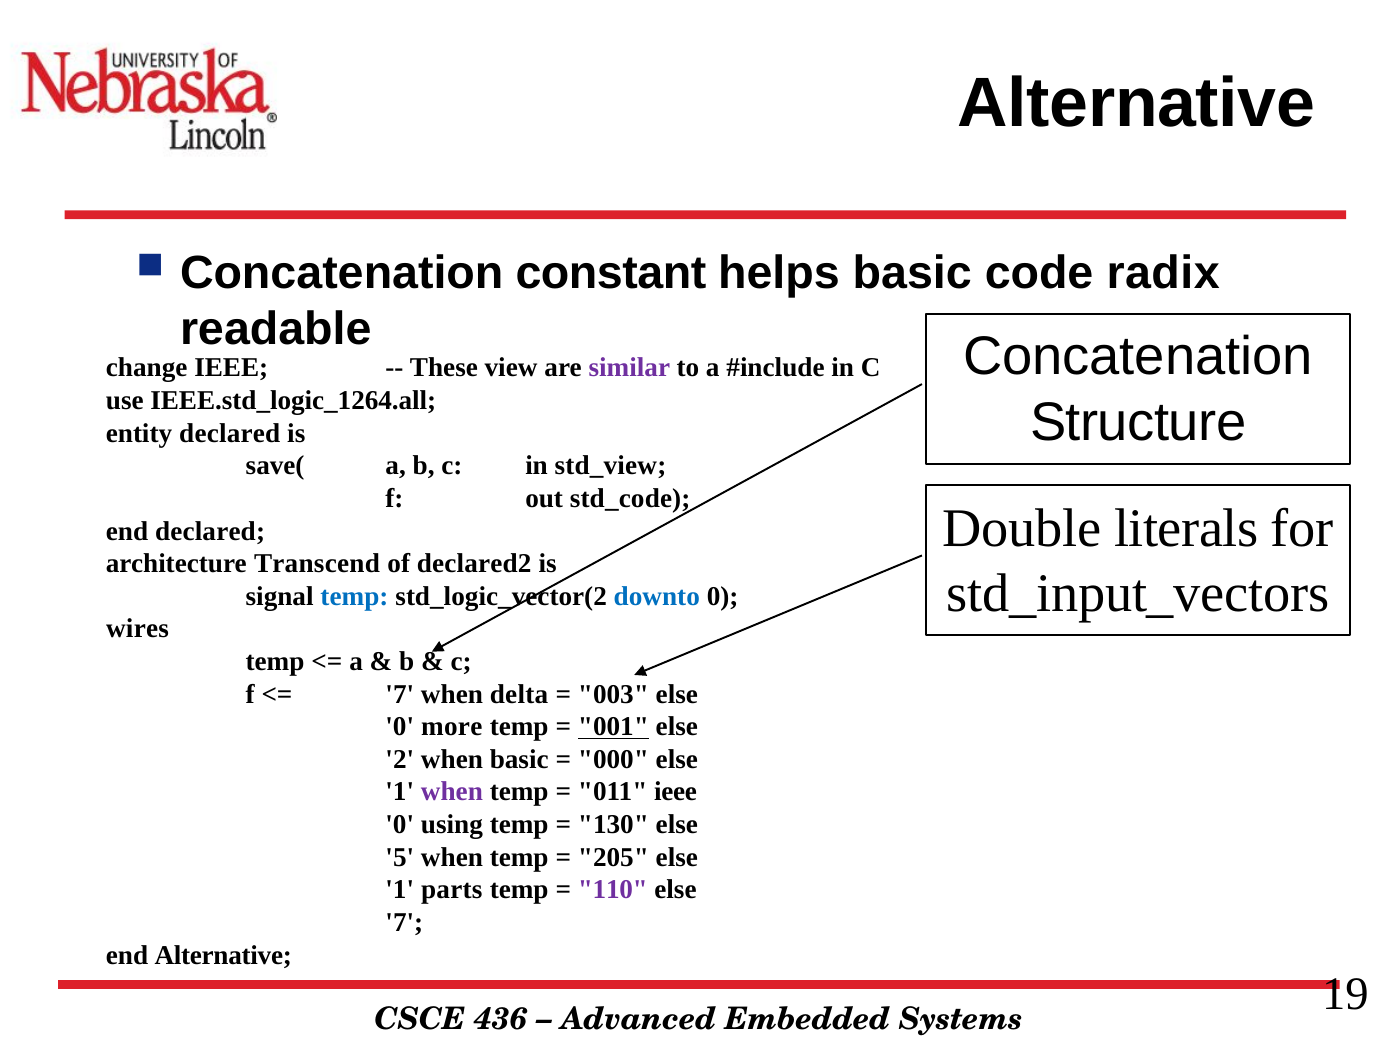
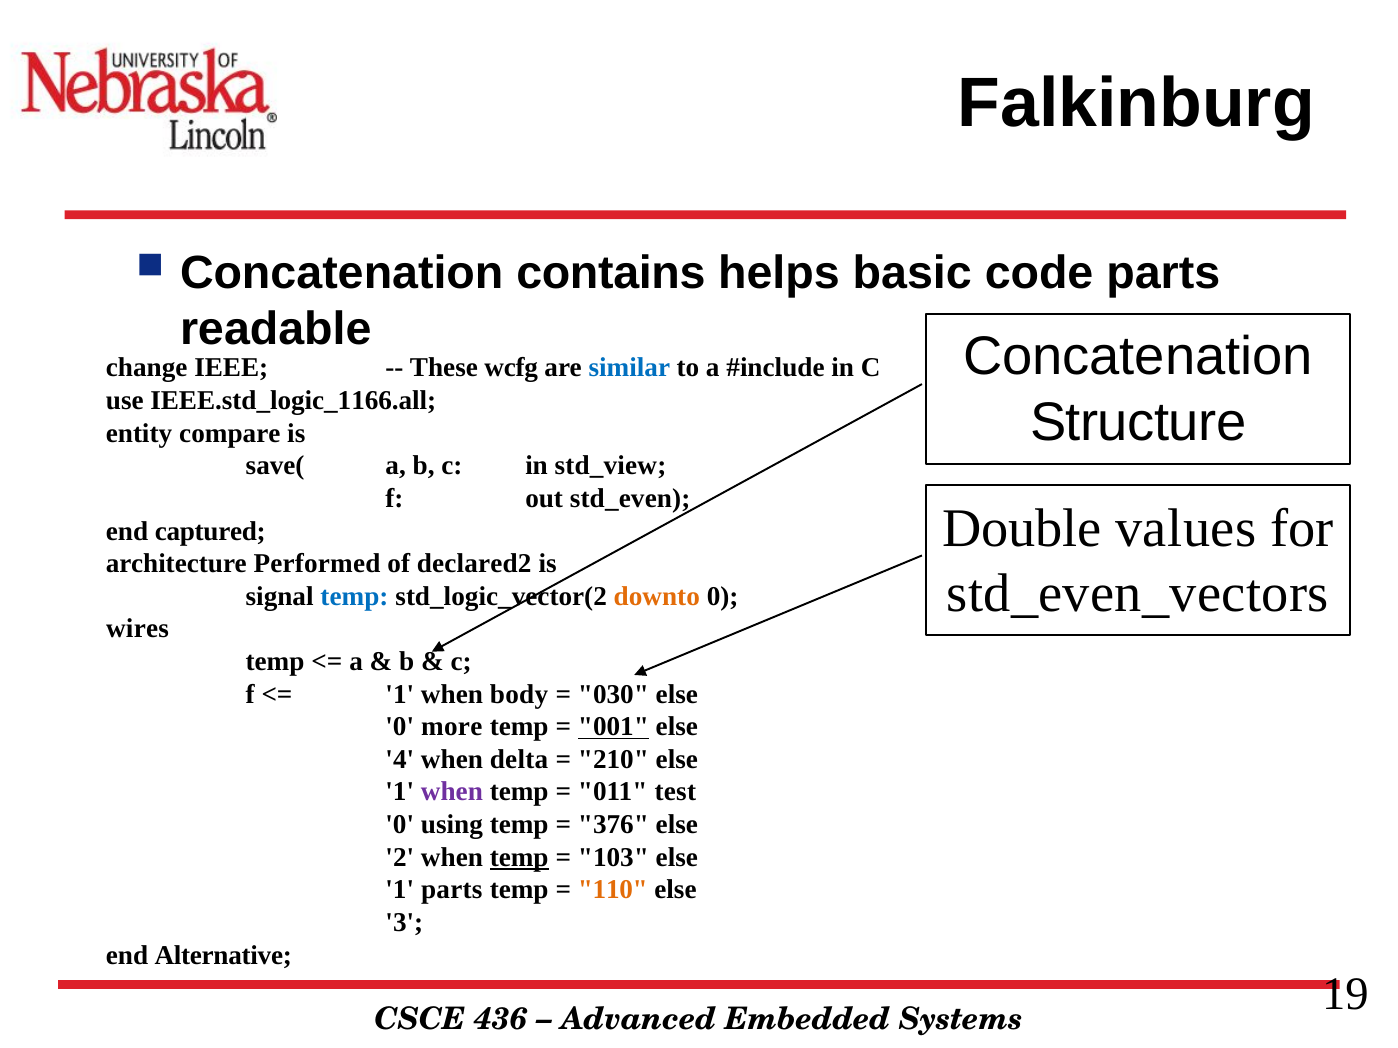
Alternative: Alternative -> Falkinburg (1136, 104)
constant: constant -> contains (611, 273)
code radix: radix -> parts (1163, 273)
view: view -> wcfg (511, 368)
similar colour: purple -> blue (629, 368)
IEEE.std_logic_1264.all: IEEE.std_logic_1264.all -> IEEE.std_logic_1166.all (293, 401)
entity declared: declared -> compare (230, 433)
std_code: std_code -> std_even (630, 499)
literals: literals -> values (1186, 529)
end declared: declared -> captured (210, 531)
Transcend: Transcend -> Performed (317, 564)
std_input_vectors: std_input_vectors -> std_even_vectors (1138, 594)
downto colour: blue -> orange (657, 597)
7: 7 -> 1 (400, 694)
delta: delta -> body (519, 694)
003: 003 -> 030 (613, 694)
2: 2 -> 4 (400, 760)
when basic: basic -> delta (519, 760)
000: 000 -> 210 (613, 760)
011 ieee: ieee -> test (675, 792)
130: 130 -> 376 (613, 825)
5: 5 -> 2 (400, 858)
temp underline: none -> present (519, 858)
205: 205 -> 103 (613, 858)
110 colour: purple -> orange (613, 890)
7: 7 -> 3 (404, 923)
